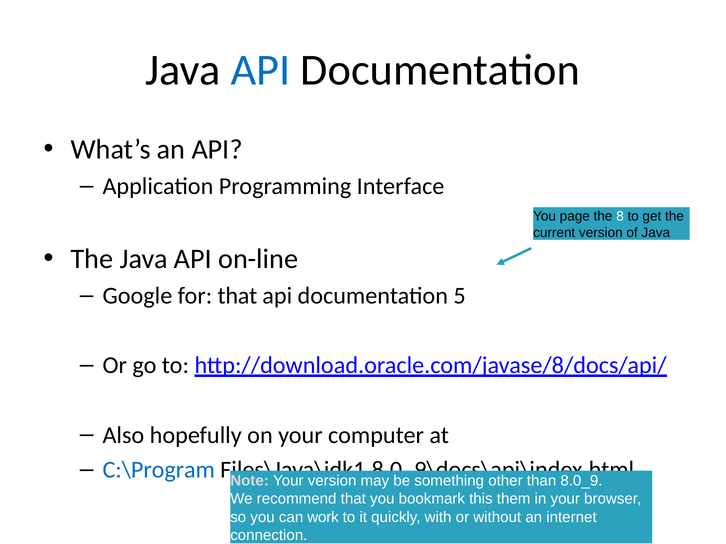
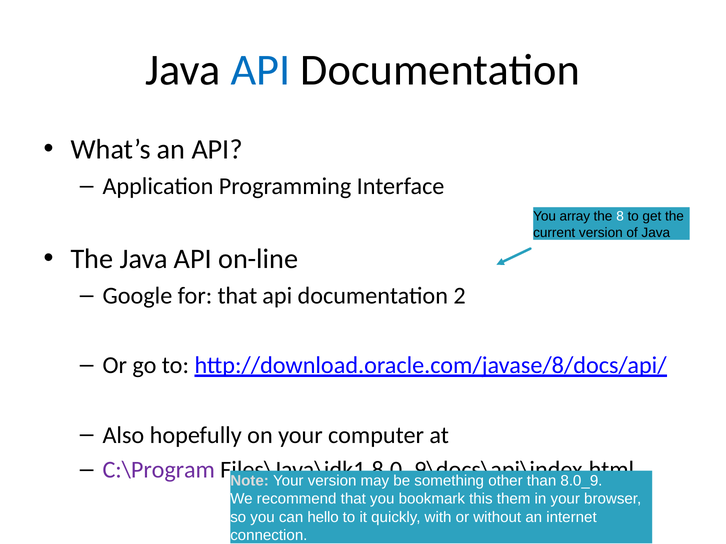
page: page -> array (575, 217)
5: 5 -> 2 (460, 296)
C:\Program colour: blue -> purple (159, 470)
work: work -> hello (323, 518)
